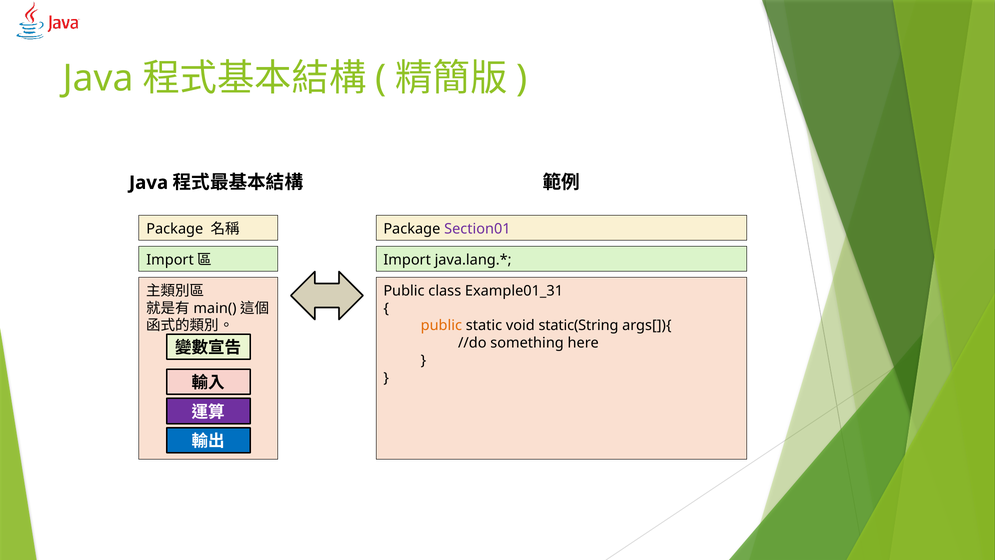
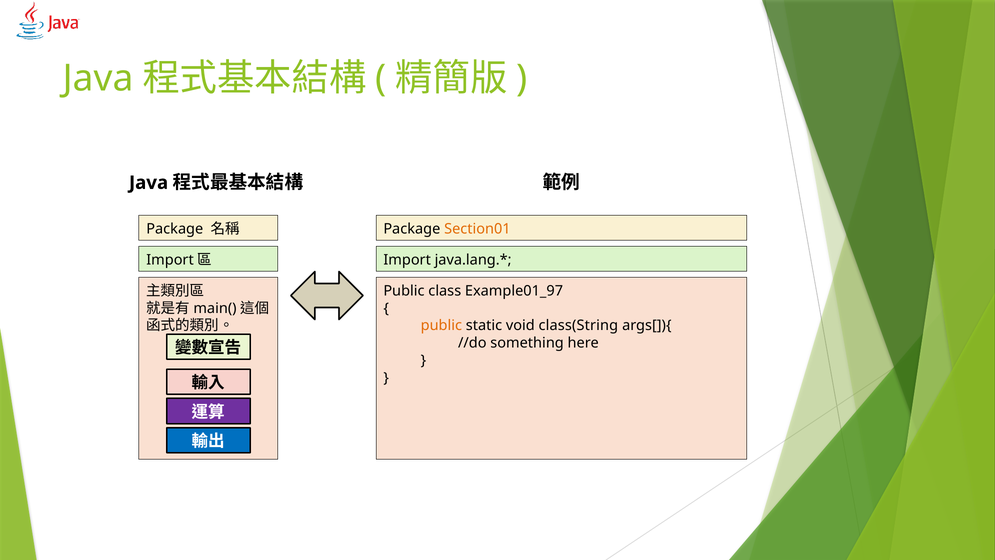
Section01 colour: purple -> orange (477, 229)
Example01_31: Example01_31 -> Example01_97 (514, 291)
static(String: static(String -> class(String (578, 325)
